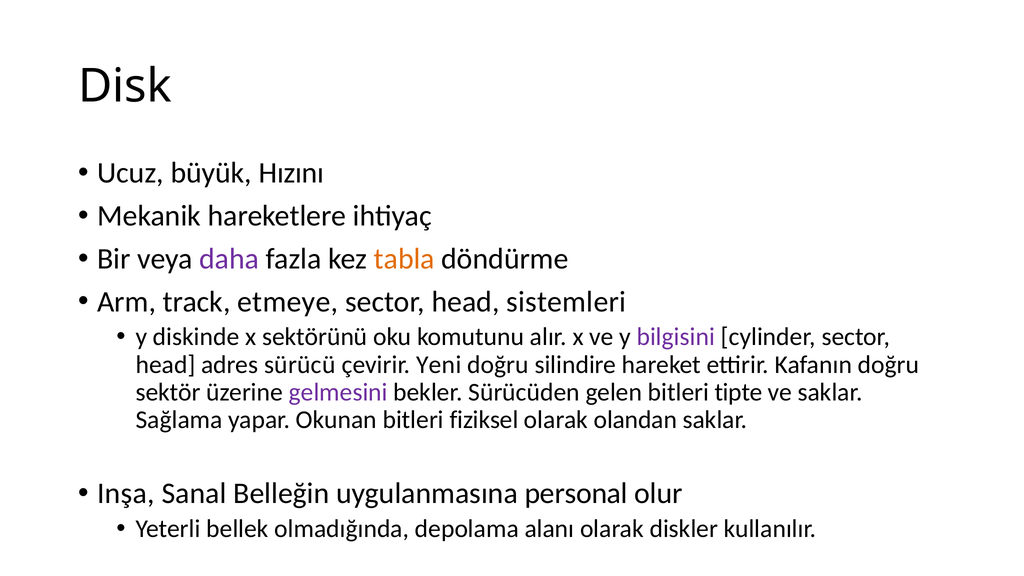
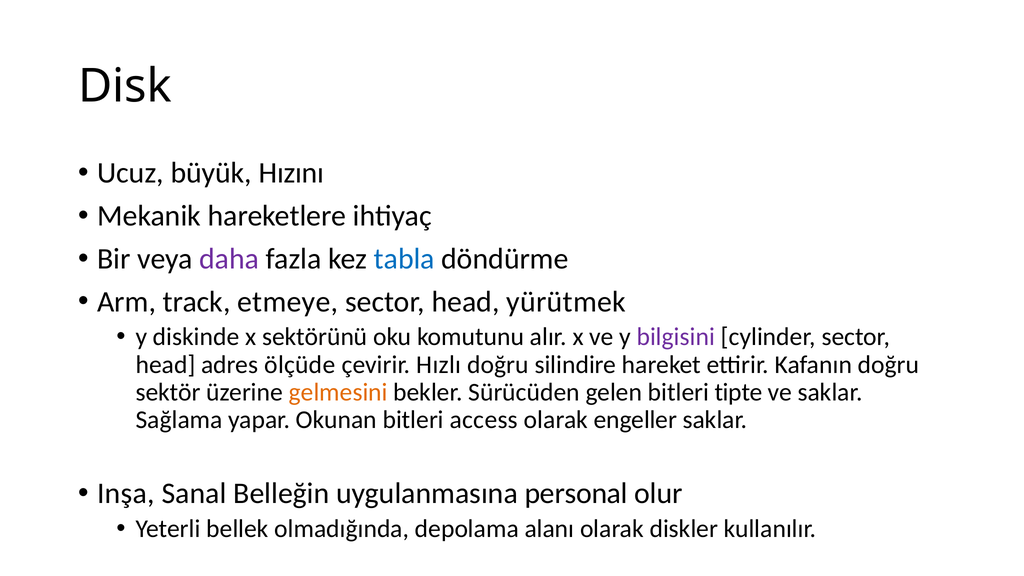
tabla colour: orange -> blue (404, 259)
sistemleri: sistemleri -> yürütmek (566, 302)
sürücü: sürücü -> ölçüde (300, 365)
Yeni: Yeni -> Hızlı (439, 365)
gelmesini colour: purple -> orange (338, 392)
fiziksel: fiziksel -> access (484, 420)
olandan: olandan -> engeller (635, 420)
